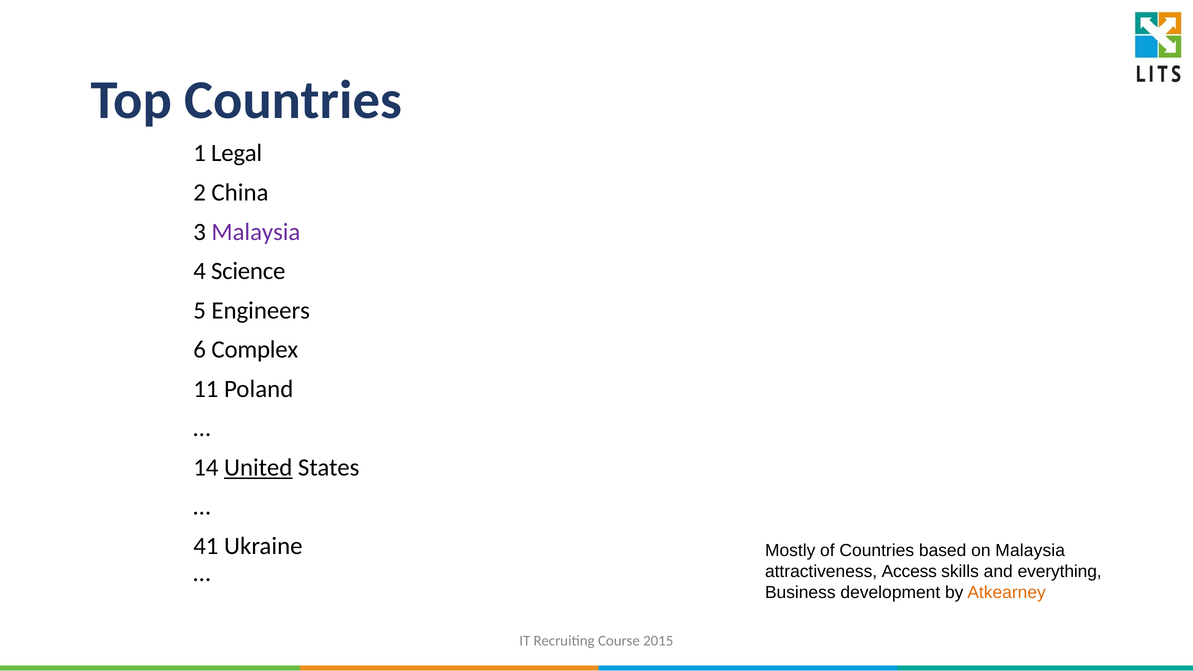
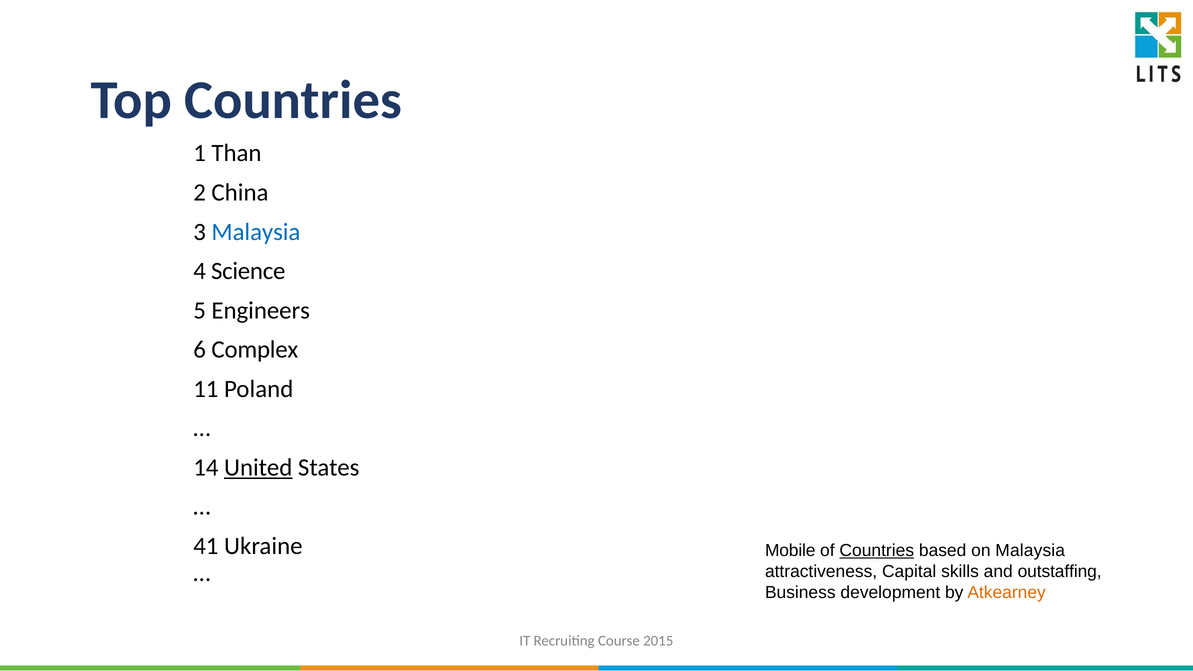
Legal: Legal -> Than (237, 153)
Malaysia colour: purple -> blue (256, 232)
Mostly: Mostly -> Mobile (790, 551)
Countries underline: none -> present (877, 551)
Access: Access -> Capital (909, 572)
everything: everything -> outstaffing (1060, 572)
